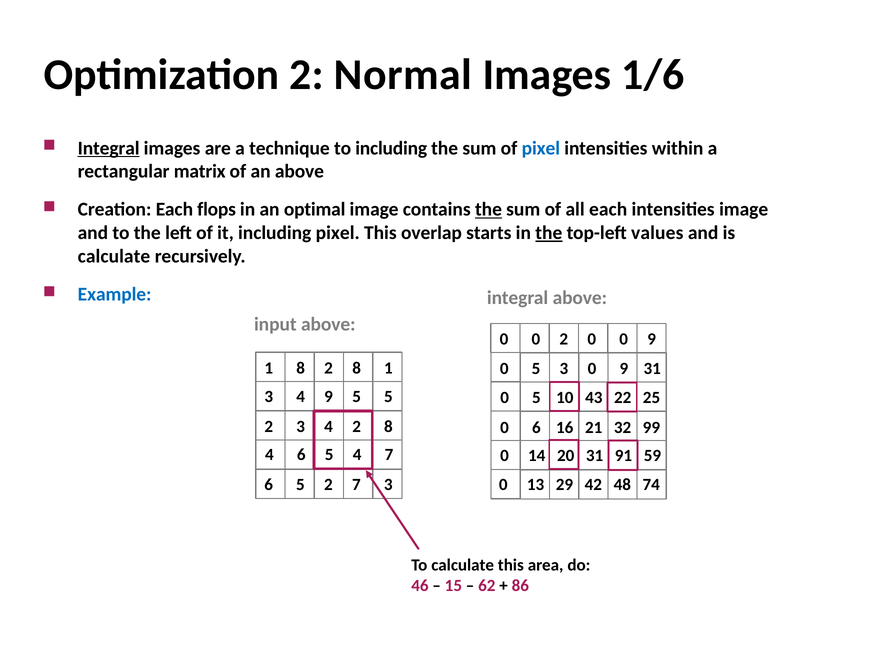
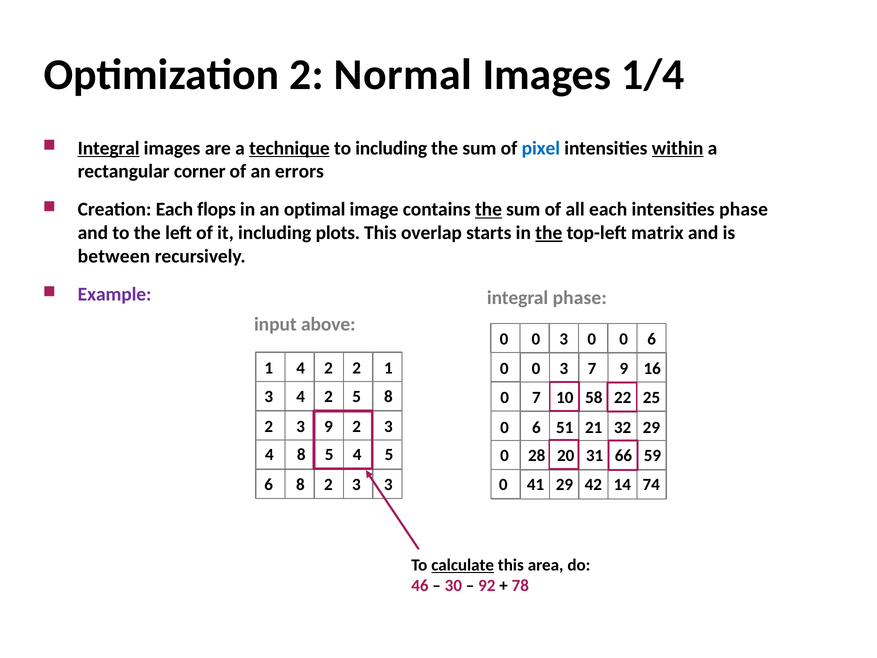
1/6: 1/6 -> 1/4 (653, 75)
technique underline: none -> present (289, 148)
within underline: none -> present (678, 148)
matrix: matrix -> corner (200, 171)
an above: above -> errors (299, 171)
intensities image: image -> phase (744, 209)
including pixel: pixel -> plots (338, 233)
values: values -> matrix (657, 233)
calculate: calculate -> between (114, 256)
Example colour: blue -> purple (115, 294)
integral above: above -> phase (580, 298)
2: 2 -> 3 (564, 339)
0 0 9: 9 -> 6 (652, 339)
1 8: 8 -> 4 (301, 368)
8: 8 -> 2 (357, 368)
5: 5 -> 0 (536, 368)
0: 0 -> 7 (592, 368)
9 31: 31 -> 16 (652, 368)
3 4 9: 9 -> 2 (329, 397)
5 5: 5 -> 8 (388, 397)
5: 5 -> 7 (536, 398)
43: 43 -> 58 (594, 398)
2 3 4: 4 -> 9 (329, 427)
8: 8 -> 3 (388, 427)
16: 16 -> 51 (565, 428)
32 99: 99 -> 29 (651, 428)
4 6: 6 -> 8 (301, 454)
4 7: 7 -> 5 (389, 454)
14: 14 -> 28 (537, 455)
91: 91 -> 66 (623, 455)
5: 5 -> 8 (300, 484)
7: 7 -> 3 (356, 484)
13: 13 -> 41 (536, 484)
48: 48 -> 14 (622, 484)
calculate underline: none -> present (463, 565)
15: 15 -> 30 (453, 585)
62: 62 -> 92 (487, 585)
86: 86 -> 78 (520, 585)
